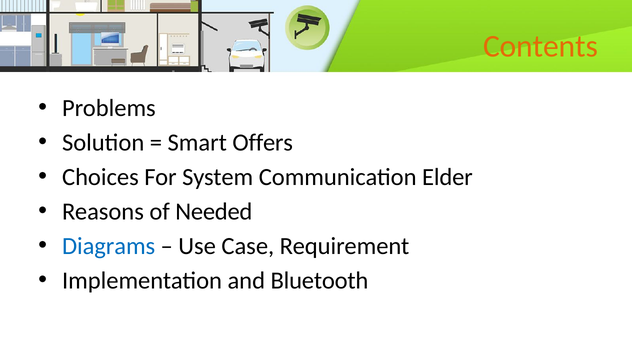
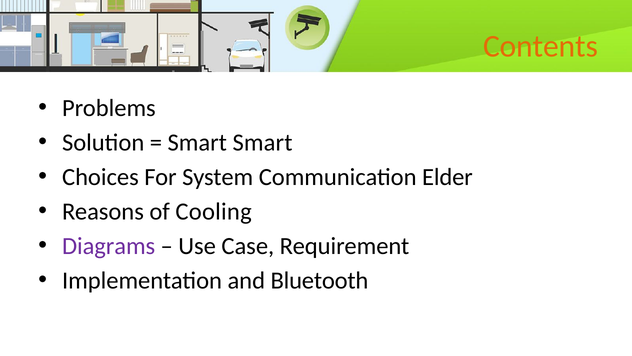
Smart Offers: Offers -> Smart (263, 142)
Needed: Needed -> Cooling (214, 211)
Diagrams colour: blue -> purple (109, 246)
